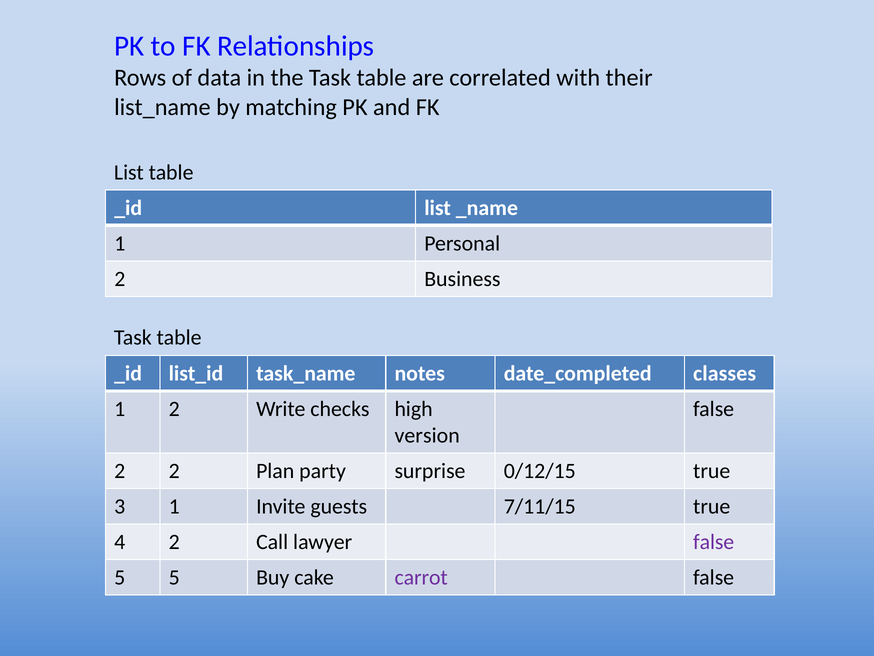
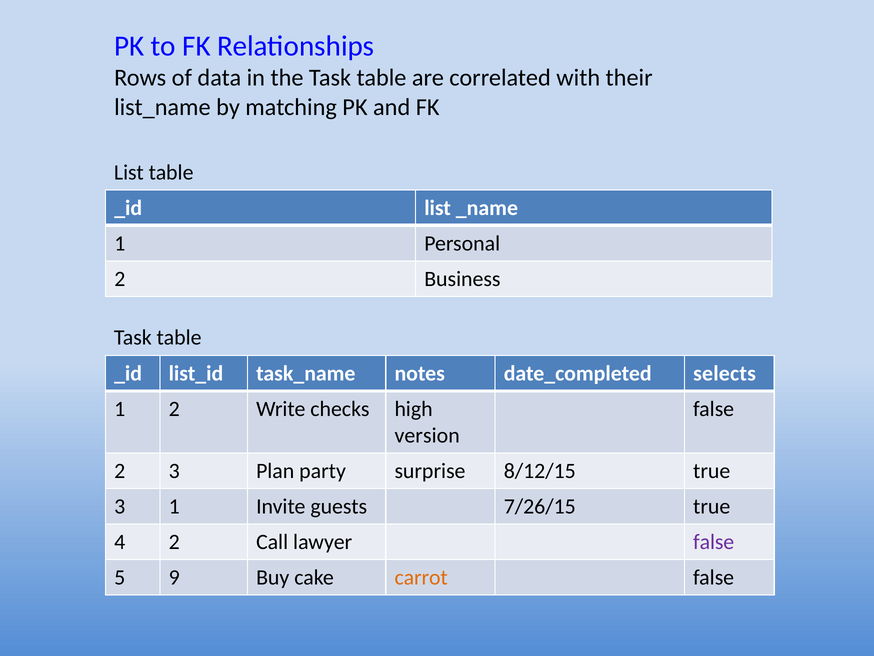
classes: classes -> selects (725, 373)
2 2: 2 -> 3 (174, 471)
0/12/15: 0/12/15 -> 8/12/15 (540, 471)
7/11/15: 7/11/15 -> 7/26/15 (540, 506)
5 5: 5 -> 9 (174, 577)
carrot colour: purple -> orange (421, 577)
